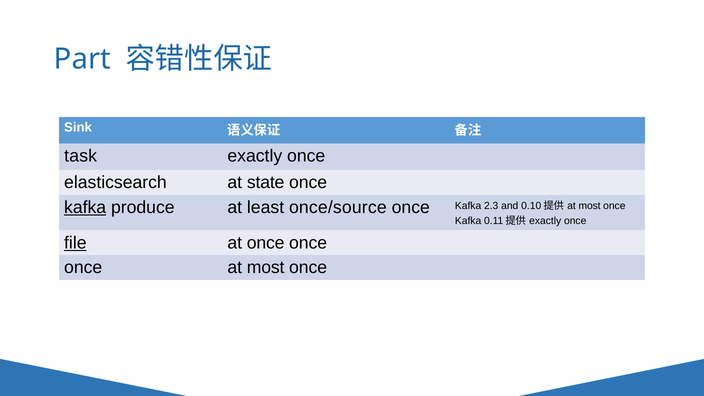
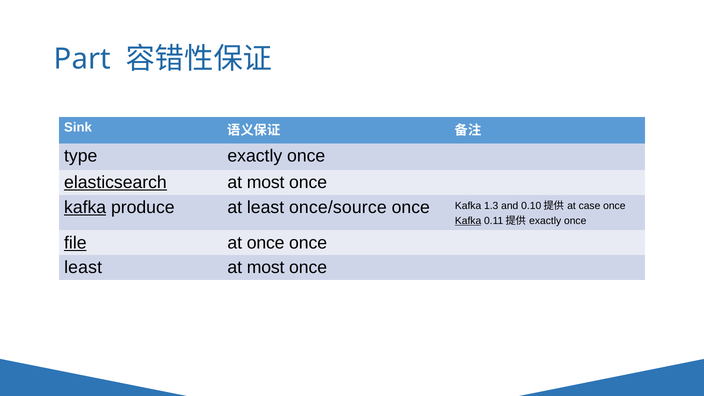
task: task -> type (81, 156)
elasticsearch underline: none -> present (115, 183)
state: state -> most (266, 183)
2.3: 2.3 -> 1.3 (491, 206)
most: most -> case (590, 206)
Kafka underline: none -> present (468, 221)
once: once -> least (83, 268)
